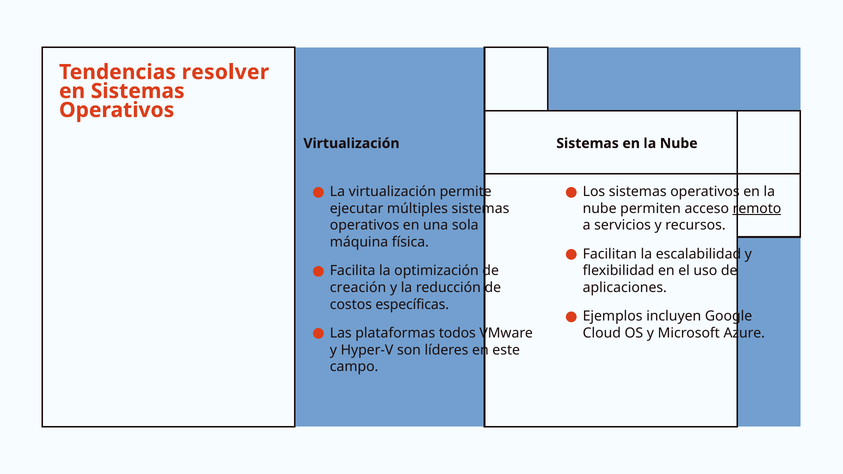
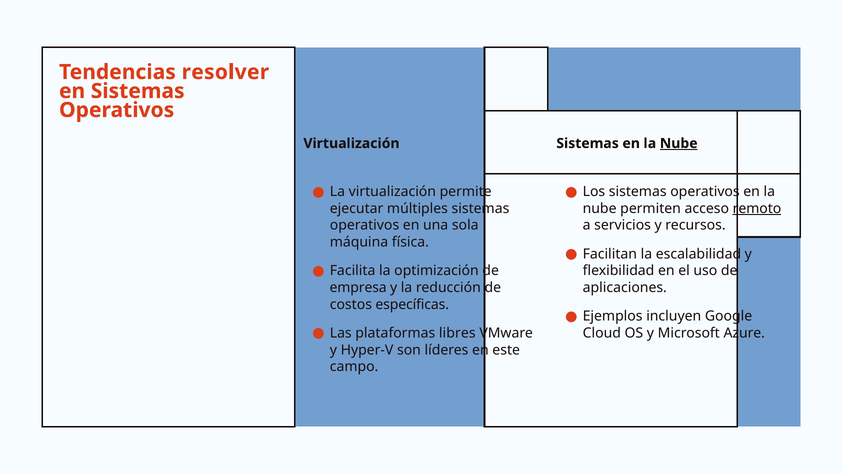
Nube underline: none -> present (679, 143)
creación: creación -> empresa (358, 288)
todos: todos -> libres (457, 333)
